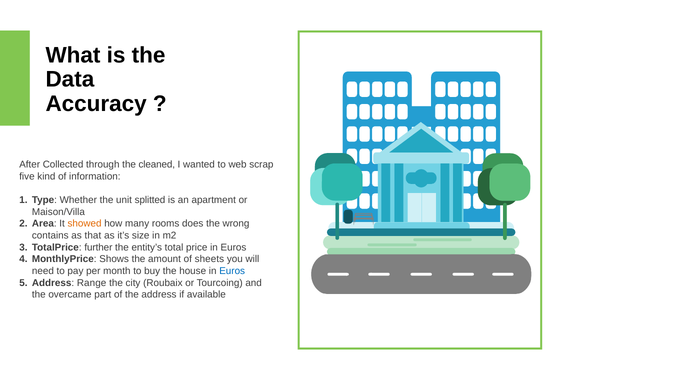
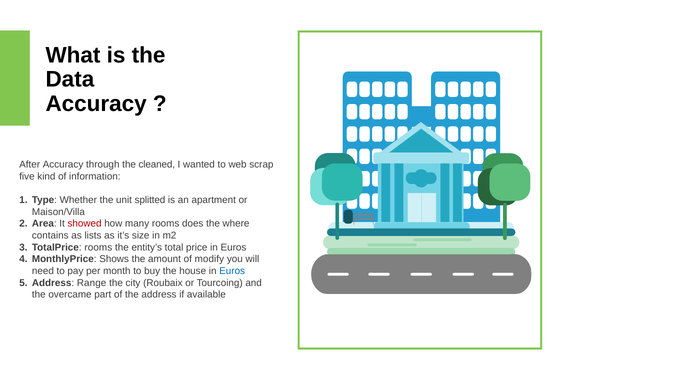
After Collected: Collected -> Accuracy (63, 164)
showed colour: orange -> red (85, 224)
wrong: wrong -> where (236, 224)
that: that -> lists (93, 235)
TotalPrice further: further -> rooms (98, 247)
sheets: sheets -> modify (209, 259)
